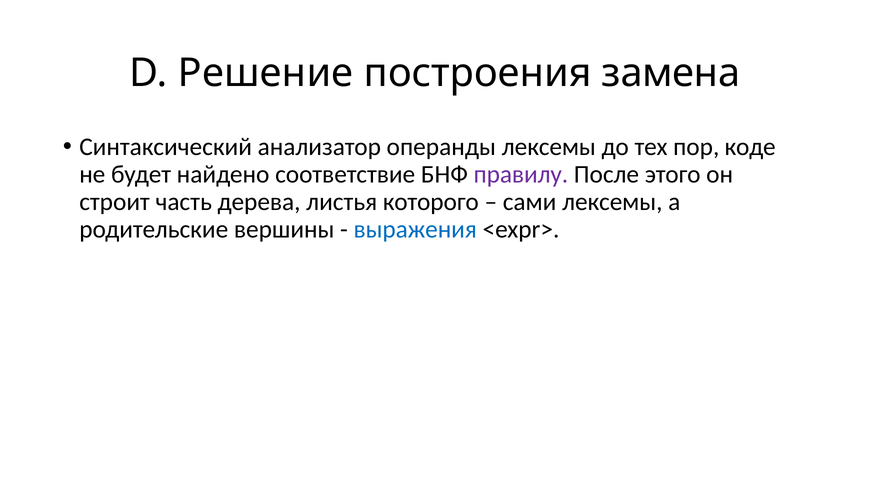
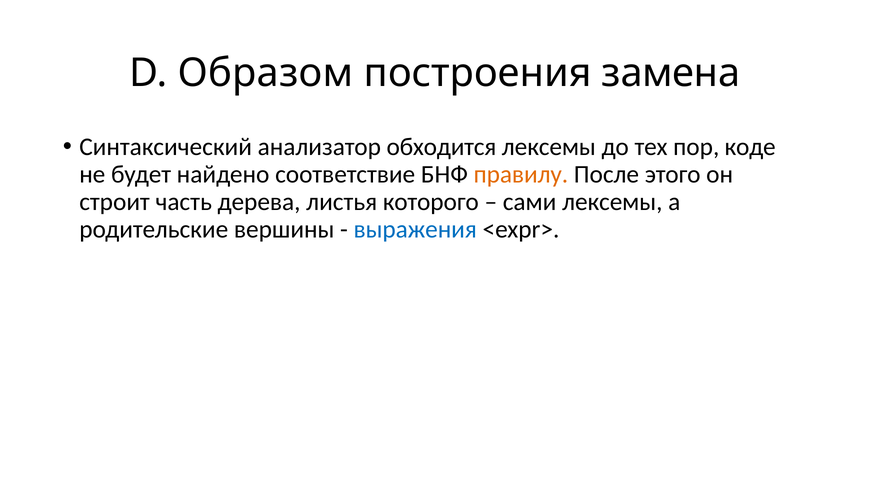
Решение: Решение -> Образом (266, 73)
операнды: операнды -> обходится (441, 147)
правилу colour: purple -> orange (521, 174)
